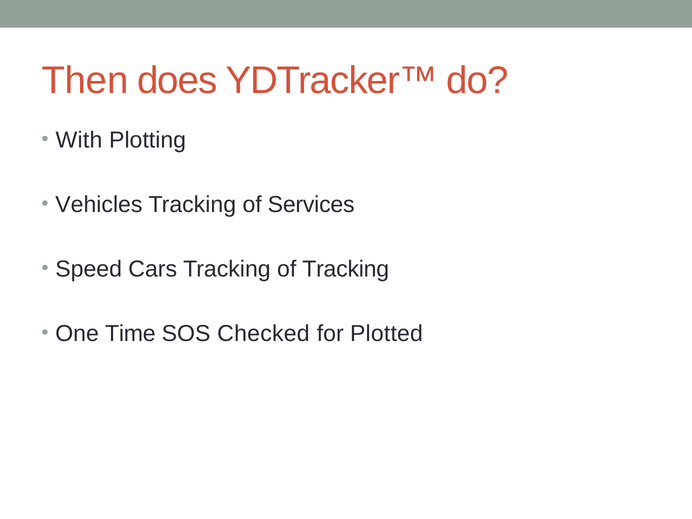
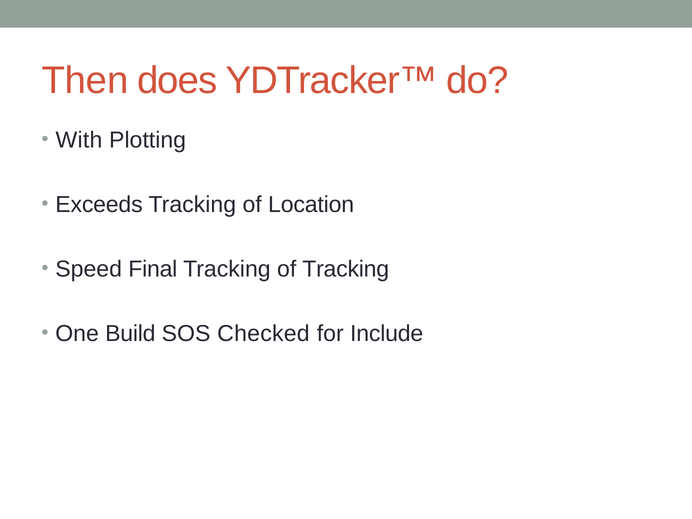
Vehicles: Vehicles -> Exceeds (99, 205)
Services: Services -> Location (311, 205)
Cars: Cars -> Final (153, 269)
Time: Time -> Build (130, 334)
Plotted: Plotted -> Include (387, 334)
